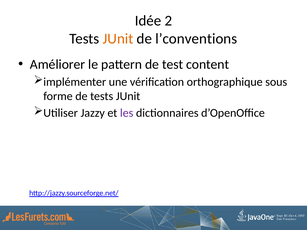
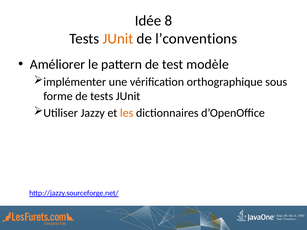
2: 2 -> 8 (168, 21)
content: content -> modèle (208, 64)
les colour: purple -> orange (127, 113)
